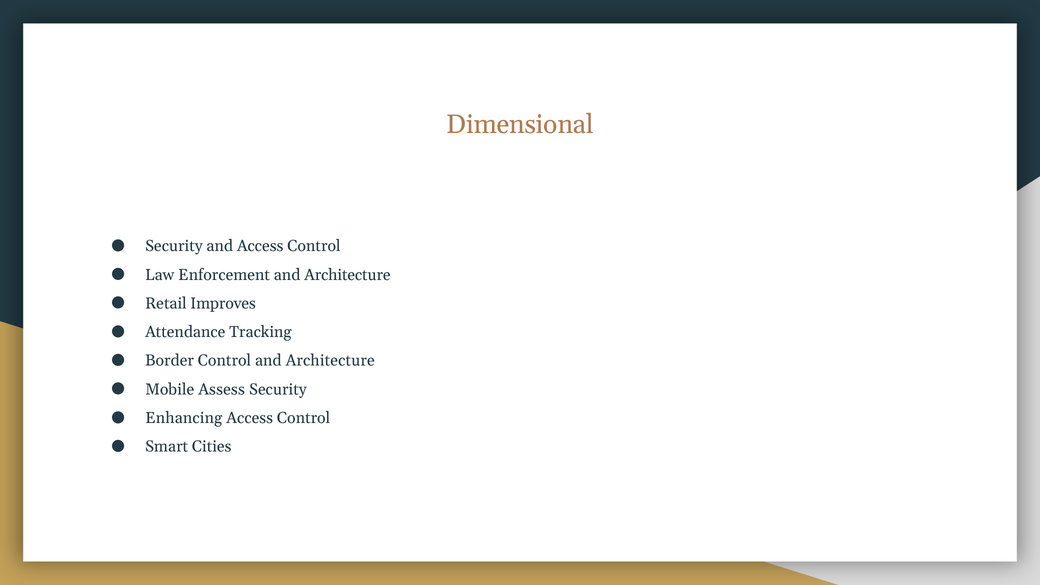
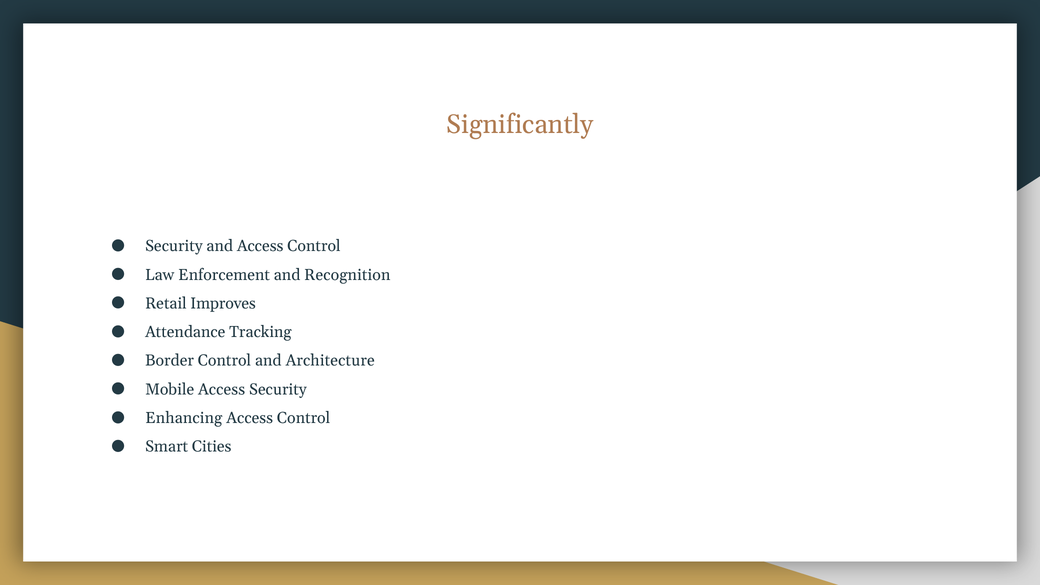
Dimensional: Dimensional -> Significantly (520, 124)
Enforcement and Architecture: Architecture -> Recognition (347, 275)
Mobile Assess: Assess -> Access (222, 389)
